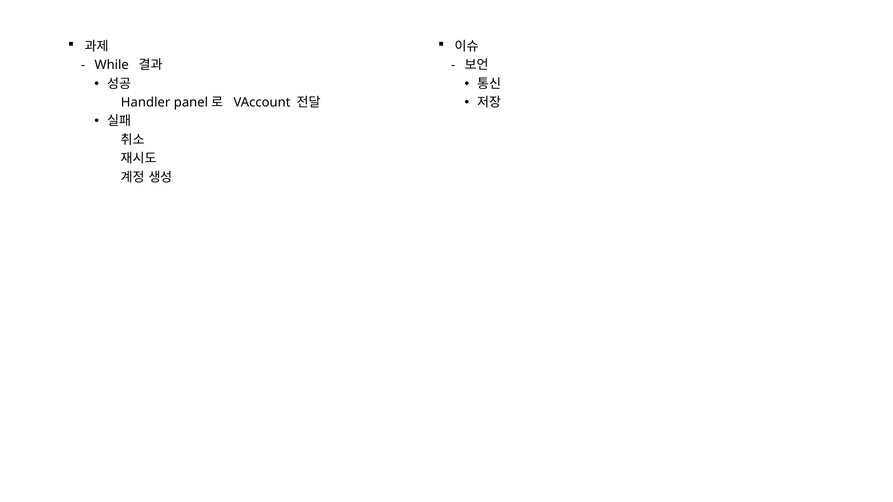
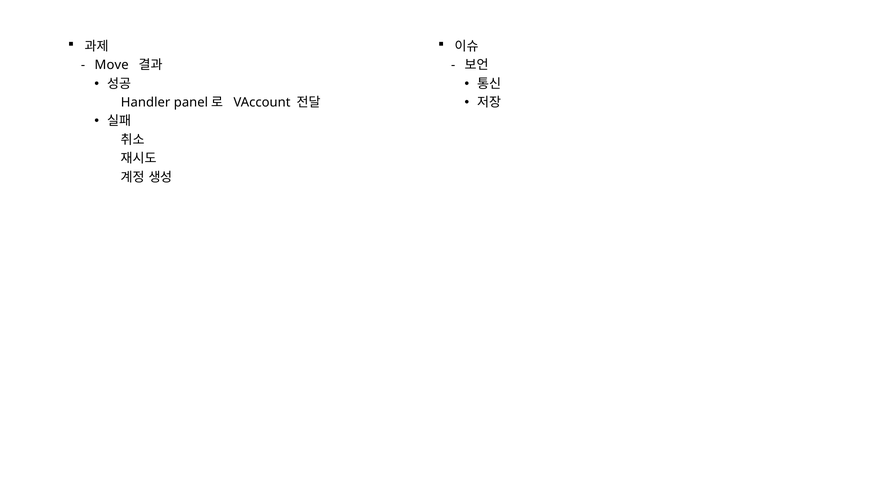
While: While -> Move (112, 65)
